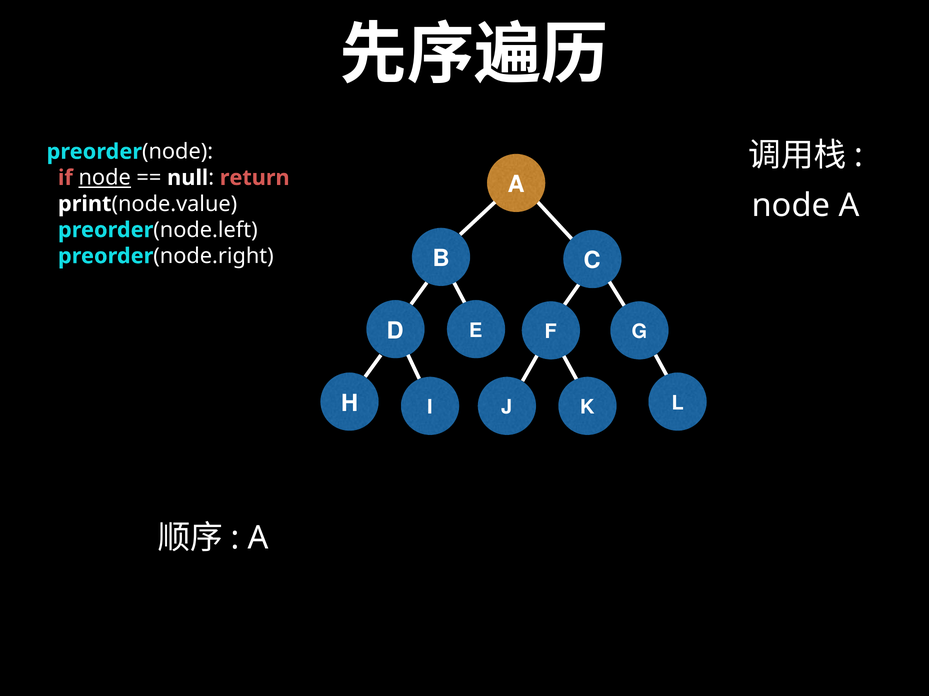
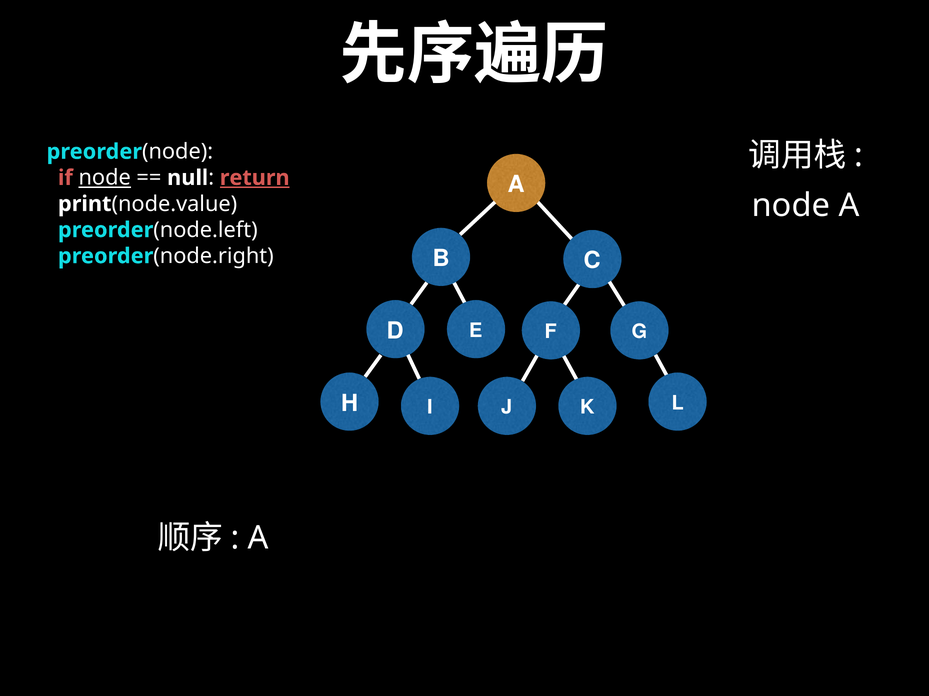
return underline: none -> present (255, 178)
